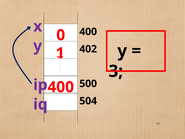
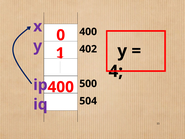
3: 3 -> 4 (116, 71)
